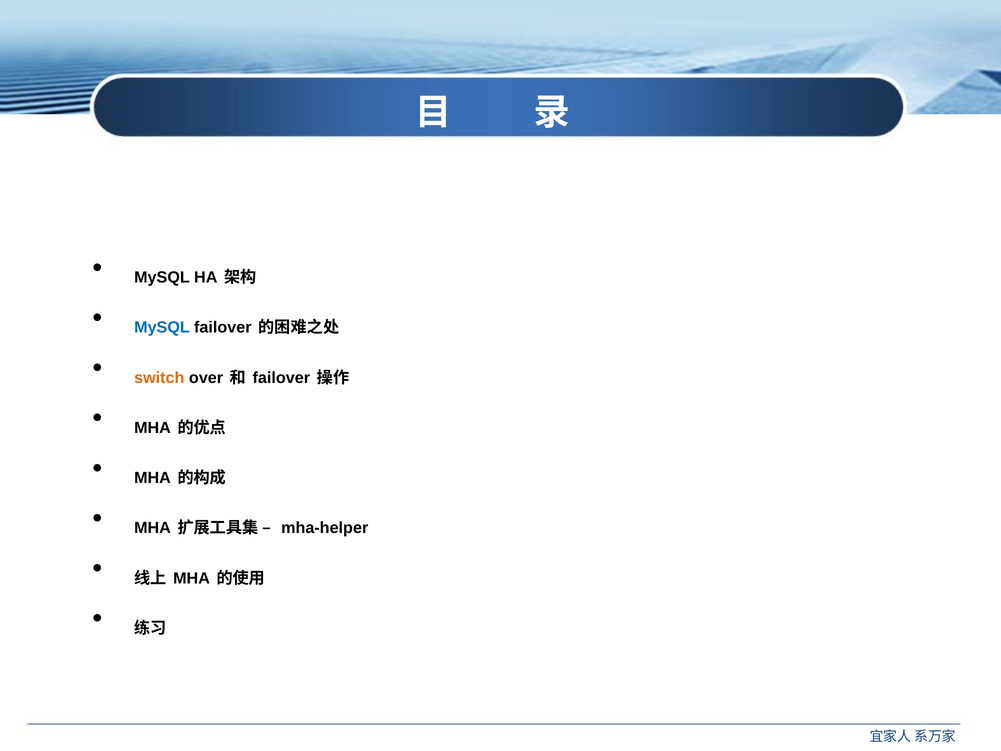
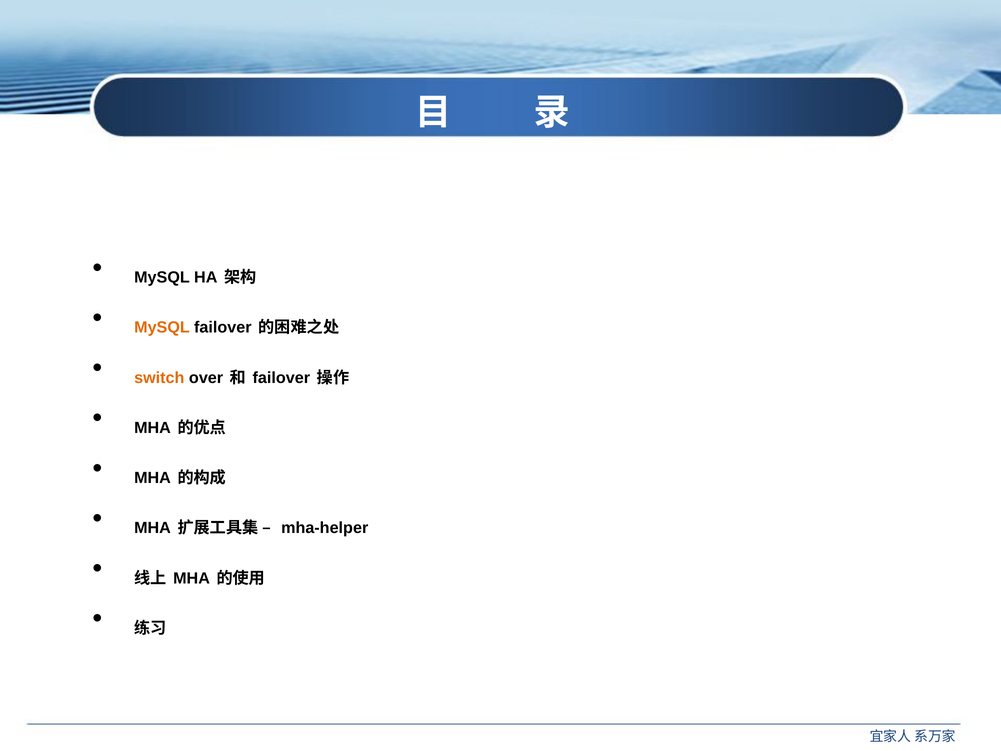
MySQL colour: blue -> orange (162, 328)
